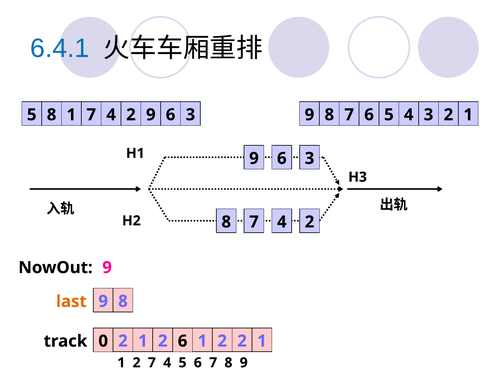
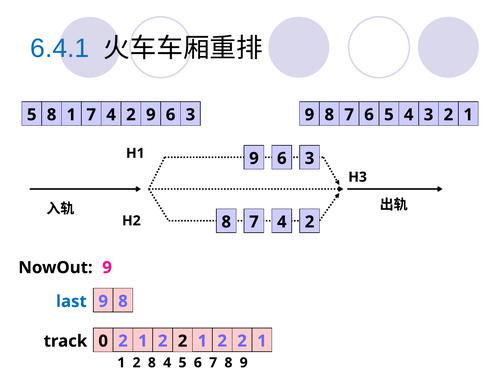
last colour: orange -> blue (71, 301)
6: 6 -> 2 (183, 341)
1 2 7: 7 -> 8 (152, 363)
